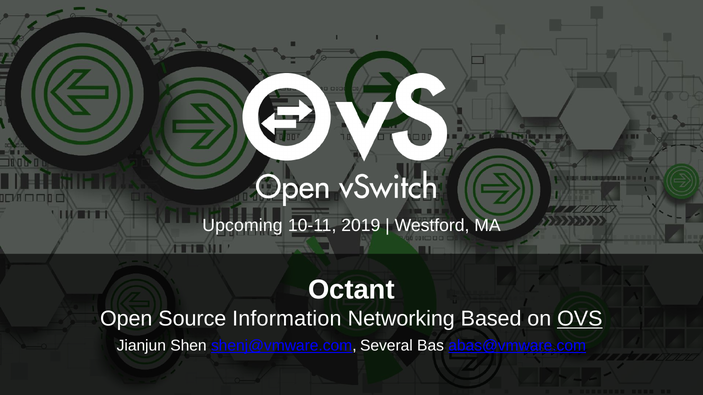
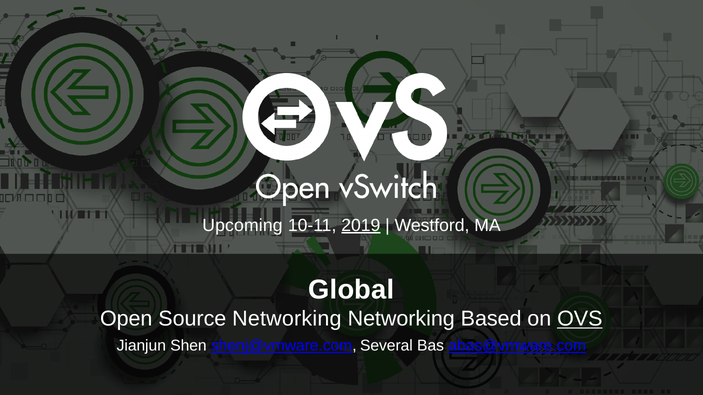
2019 underline: none -> present (361, 225)
Octant: Octant -> Global (351, 290)
Source Information: Information -> Networking (287, 319)
